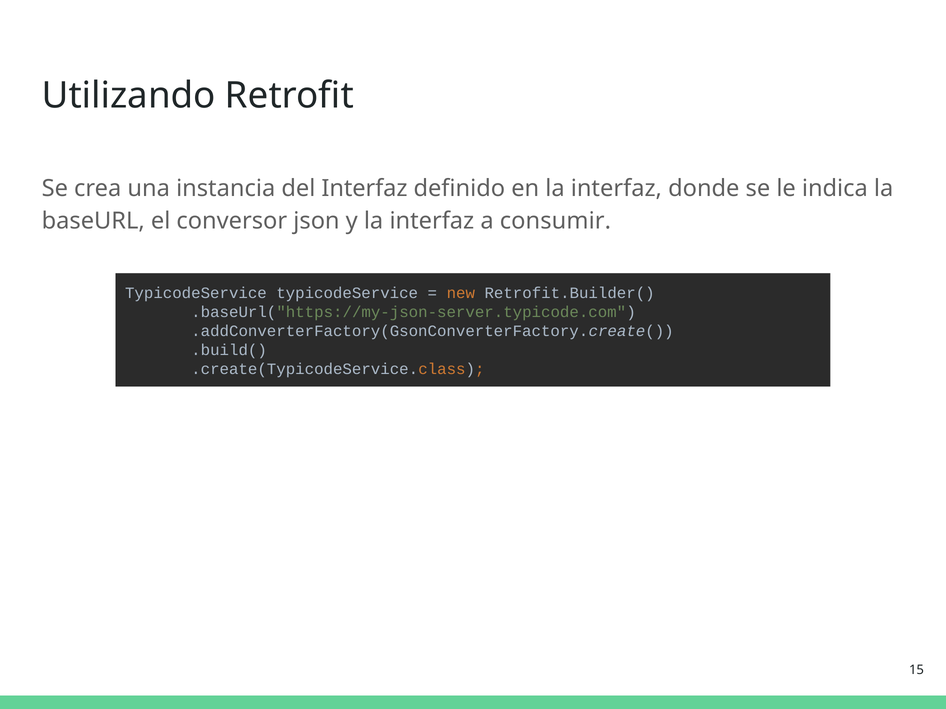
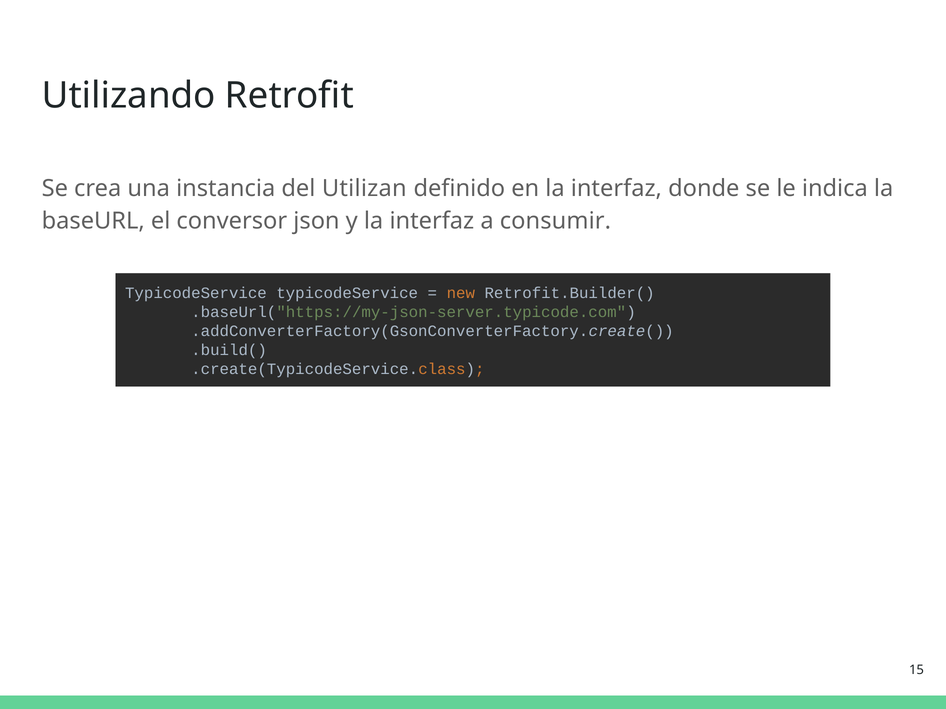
del Interfaz: Interfaz -> Utilizan (364, 189)
